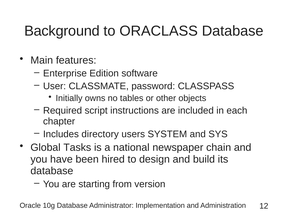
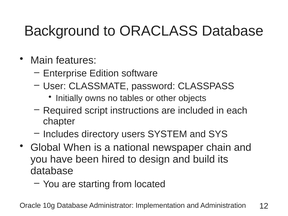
Tasks: Tasks -> When (77, 147)
version: version -> located (150, 184)
